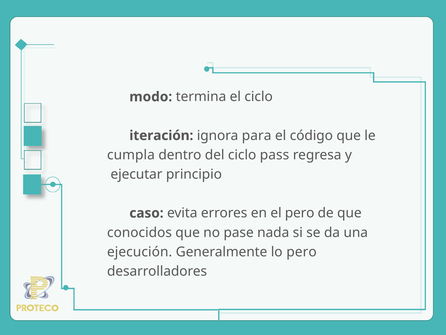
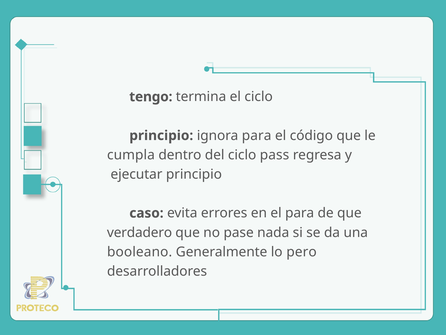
modo: modo -> tengo (151, 97)
iteración: iteración -> principio (161, 135)
el pero: pero -> para (300, 213)
conocidos: conocidos -> verdadero (140, 232)
ejecución: ejecución -> booleano (140, 252)
